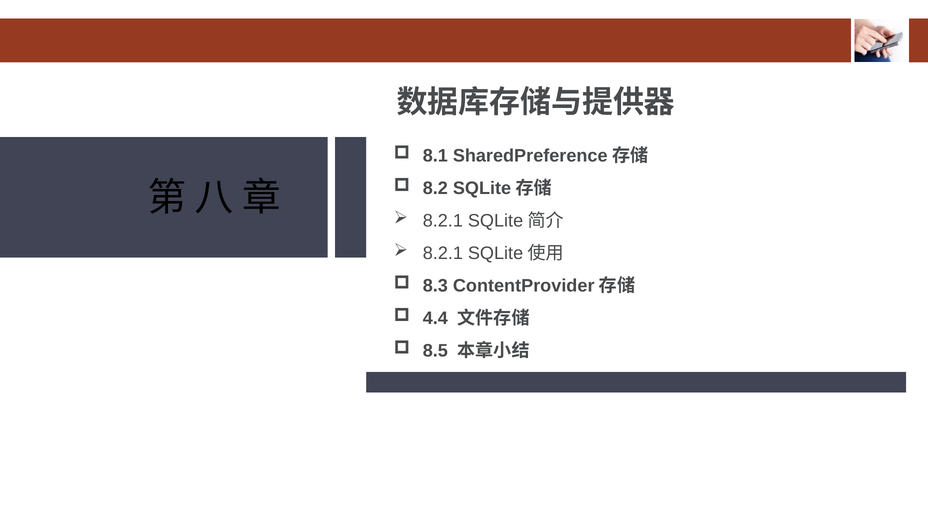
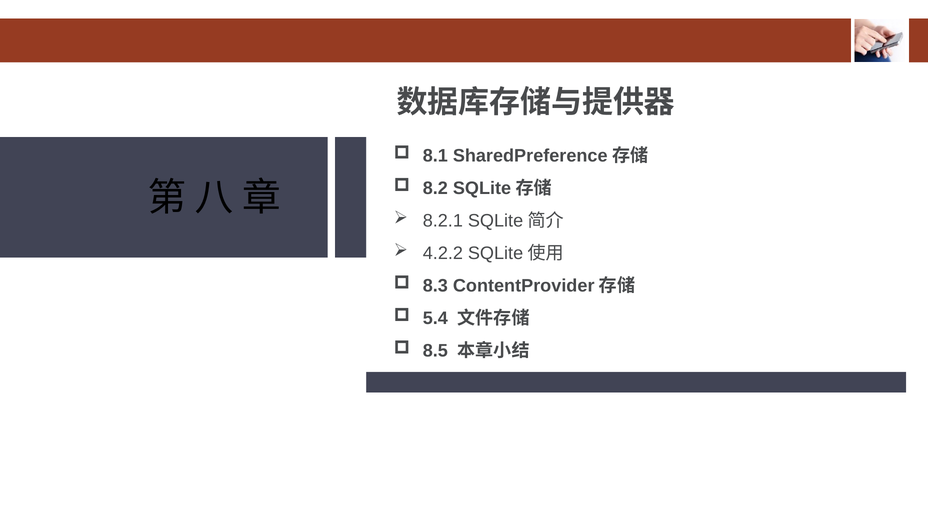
8.2.1: 8.2.1 -> 4.2.2 (443, 253)
4.4: 4.4 -> 5.4 (435, 318)
